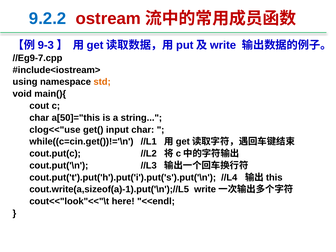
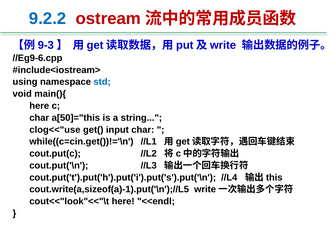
//Eg9-7.cpp: //Eg9-7.cpp -> //Eg9-6.cpp (37, 58)
std colour: orange -> blue (102, 82)
cout: cout -> here (39, 106)
